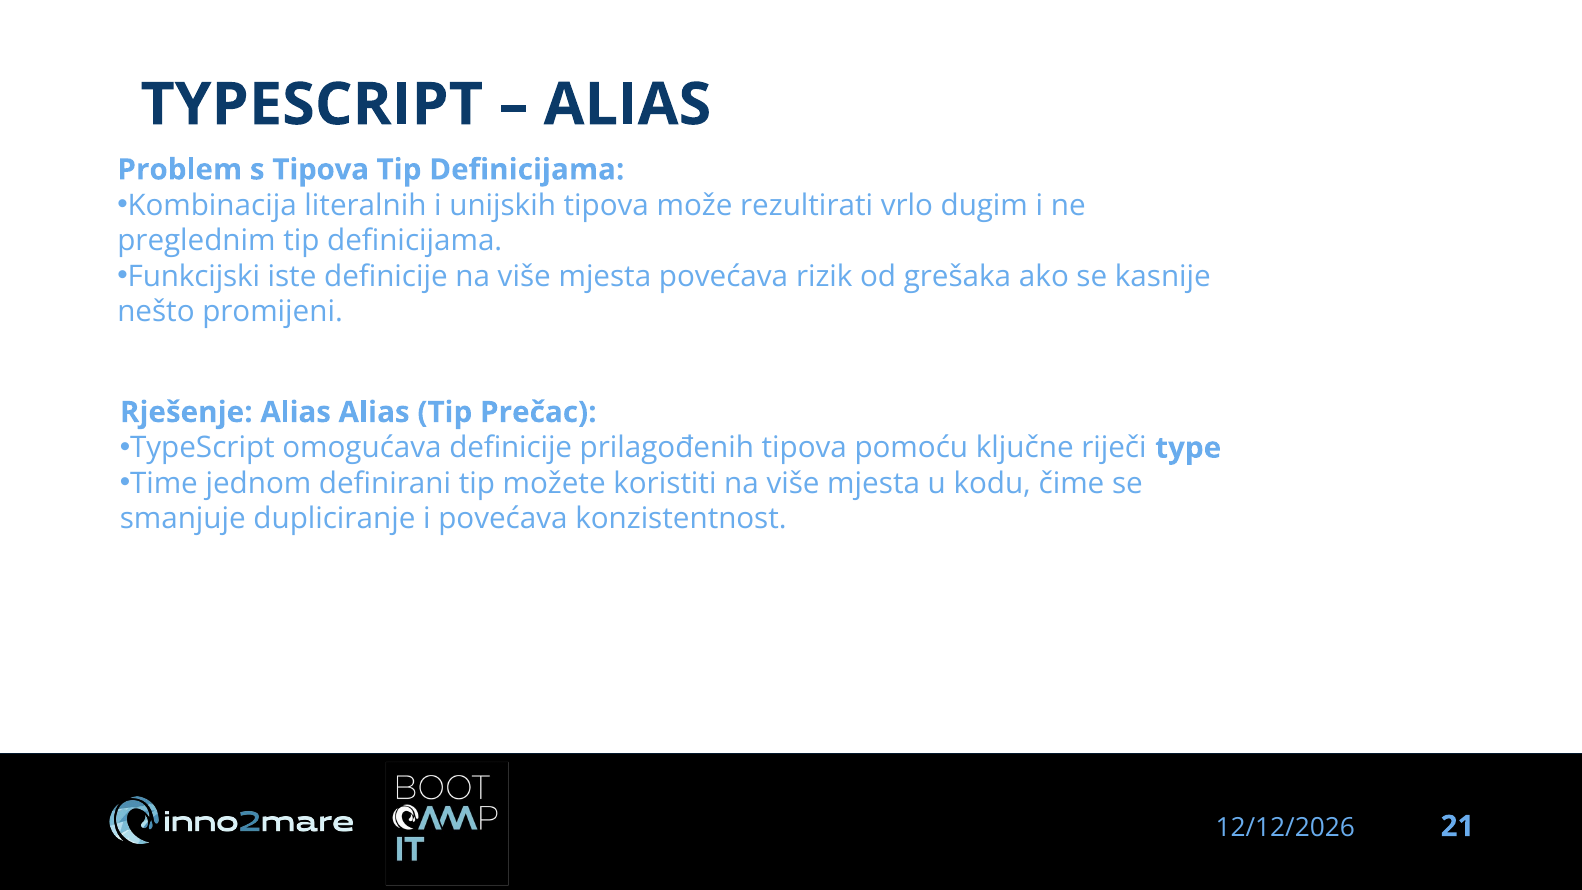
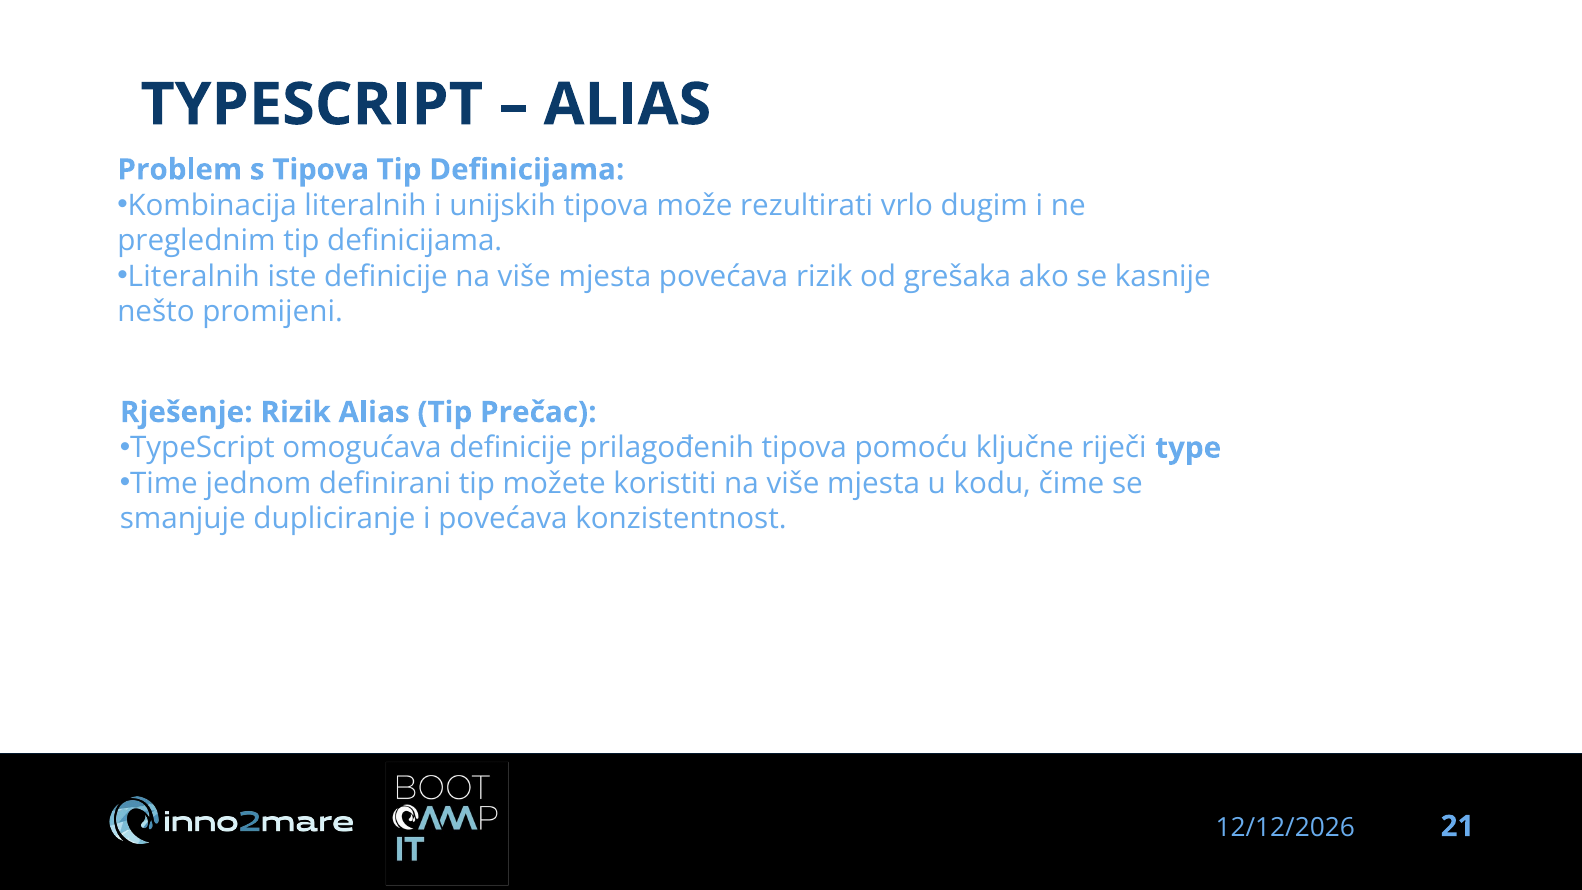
Funkcijski: Funkcijski -> Literalnih (194, 276)
Rješenje Alias: Alias -> Rizik (296, 412)
